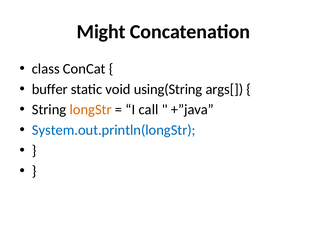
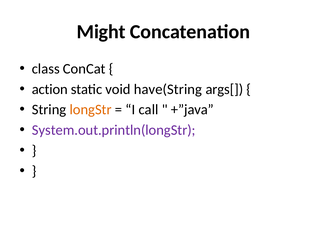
buffer: buffer -> action (50, 89)
using(String: using(String -> have(String (168, 89)
System.out.println(longStr colour: blue -> purple (114, 130)
